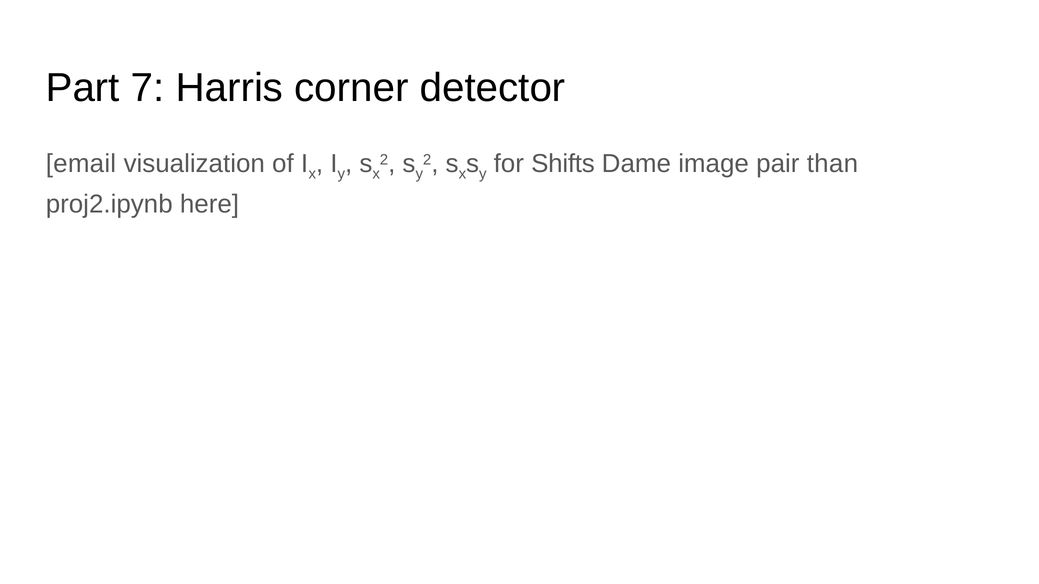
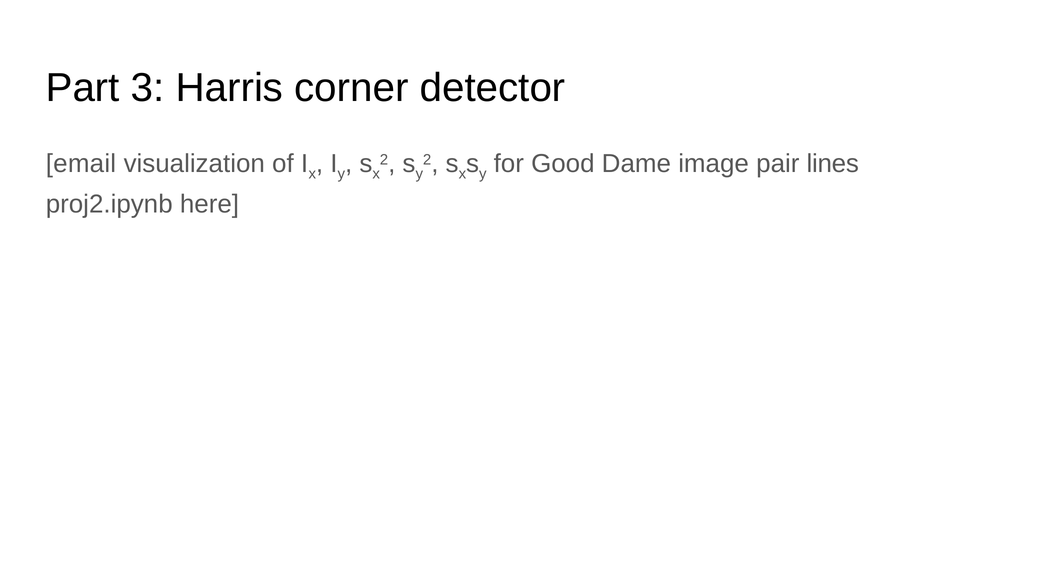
7: 7 -> 3 (148, 88)
Shifts: Shifts -> Good (563, 164)
than: than -> lines (833, 164)
